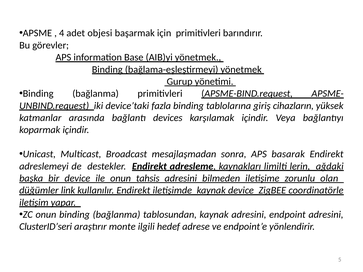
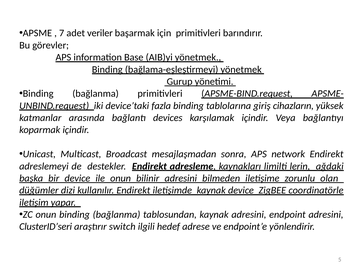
4: 4 -> 7 (62, 33)
objesi: objesi -> veriler (100, 33)
basarak: basarak -> network (288, 154)
tahsis: tahsis -> bilinir (148, 178)
link: link -> dizi (68, 191)
monte: monte -> switch (122, 227)
